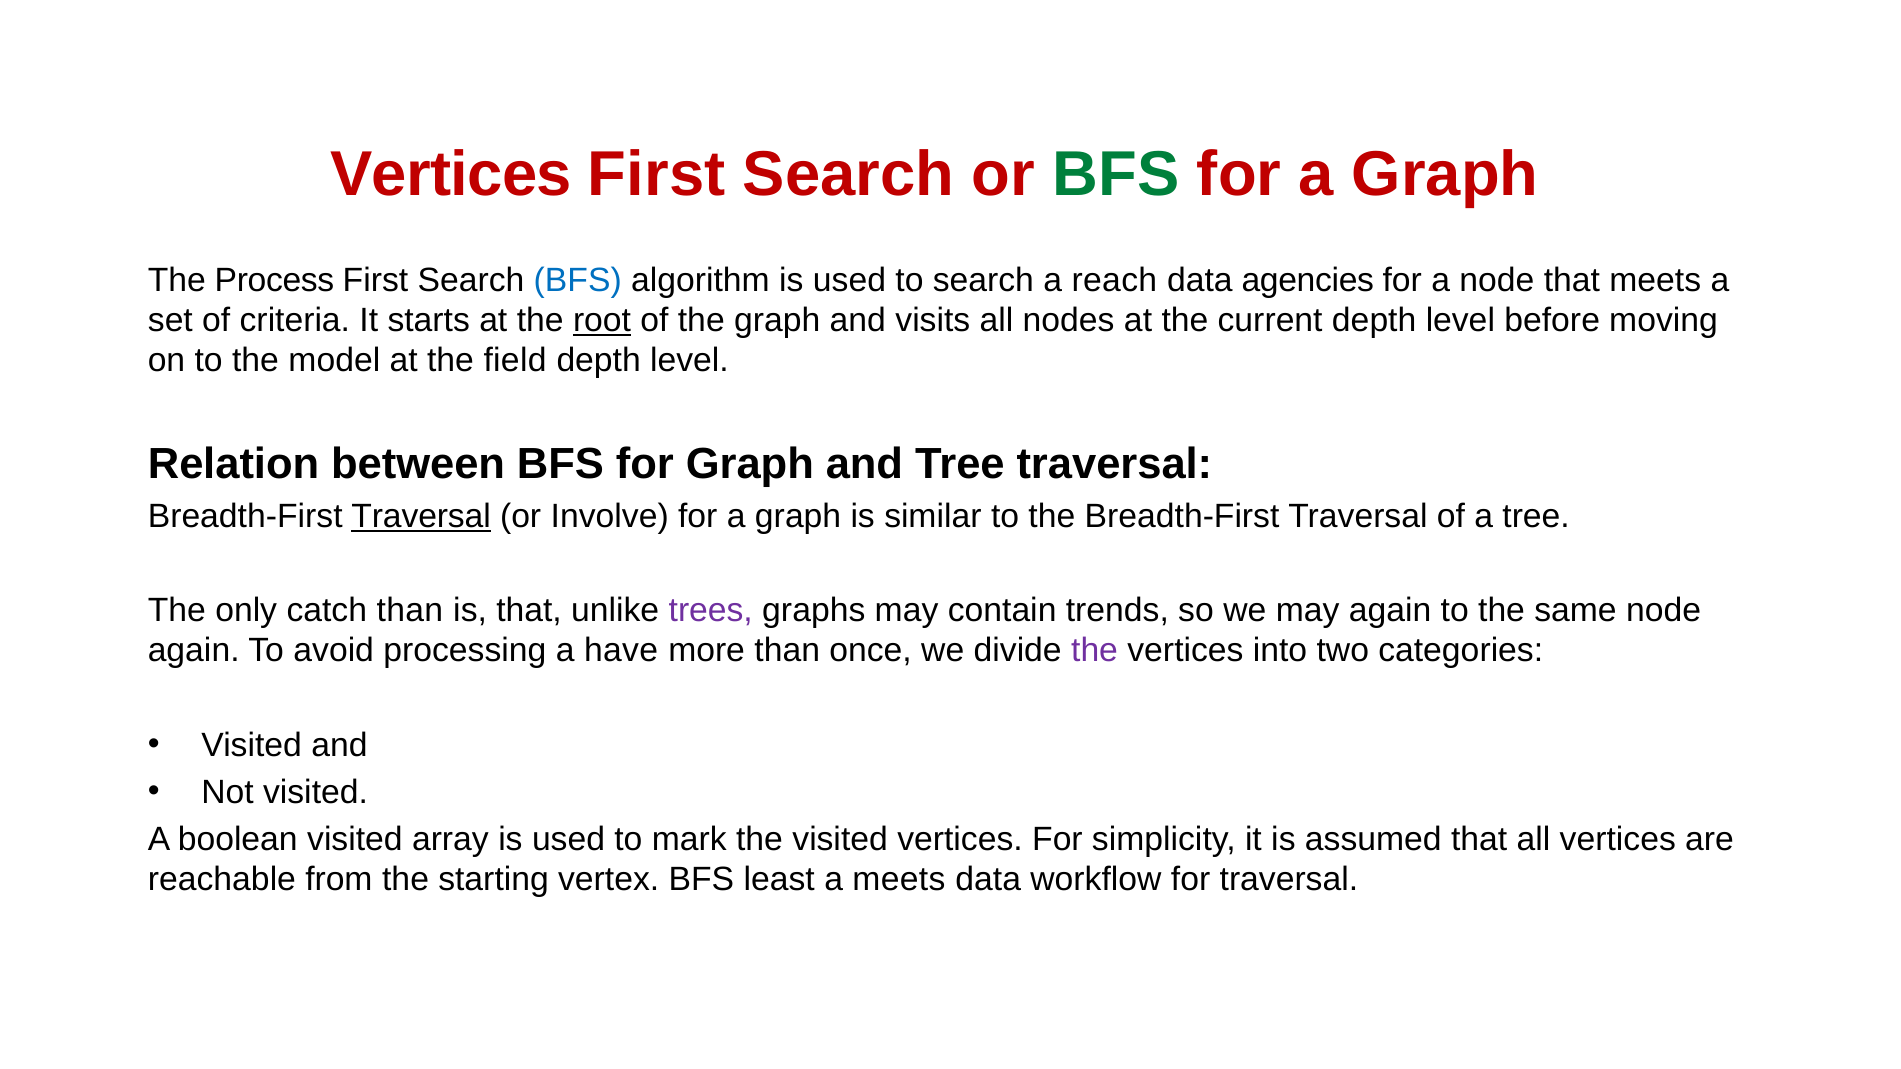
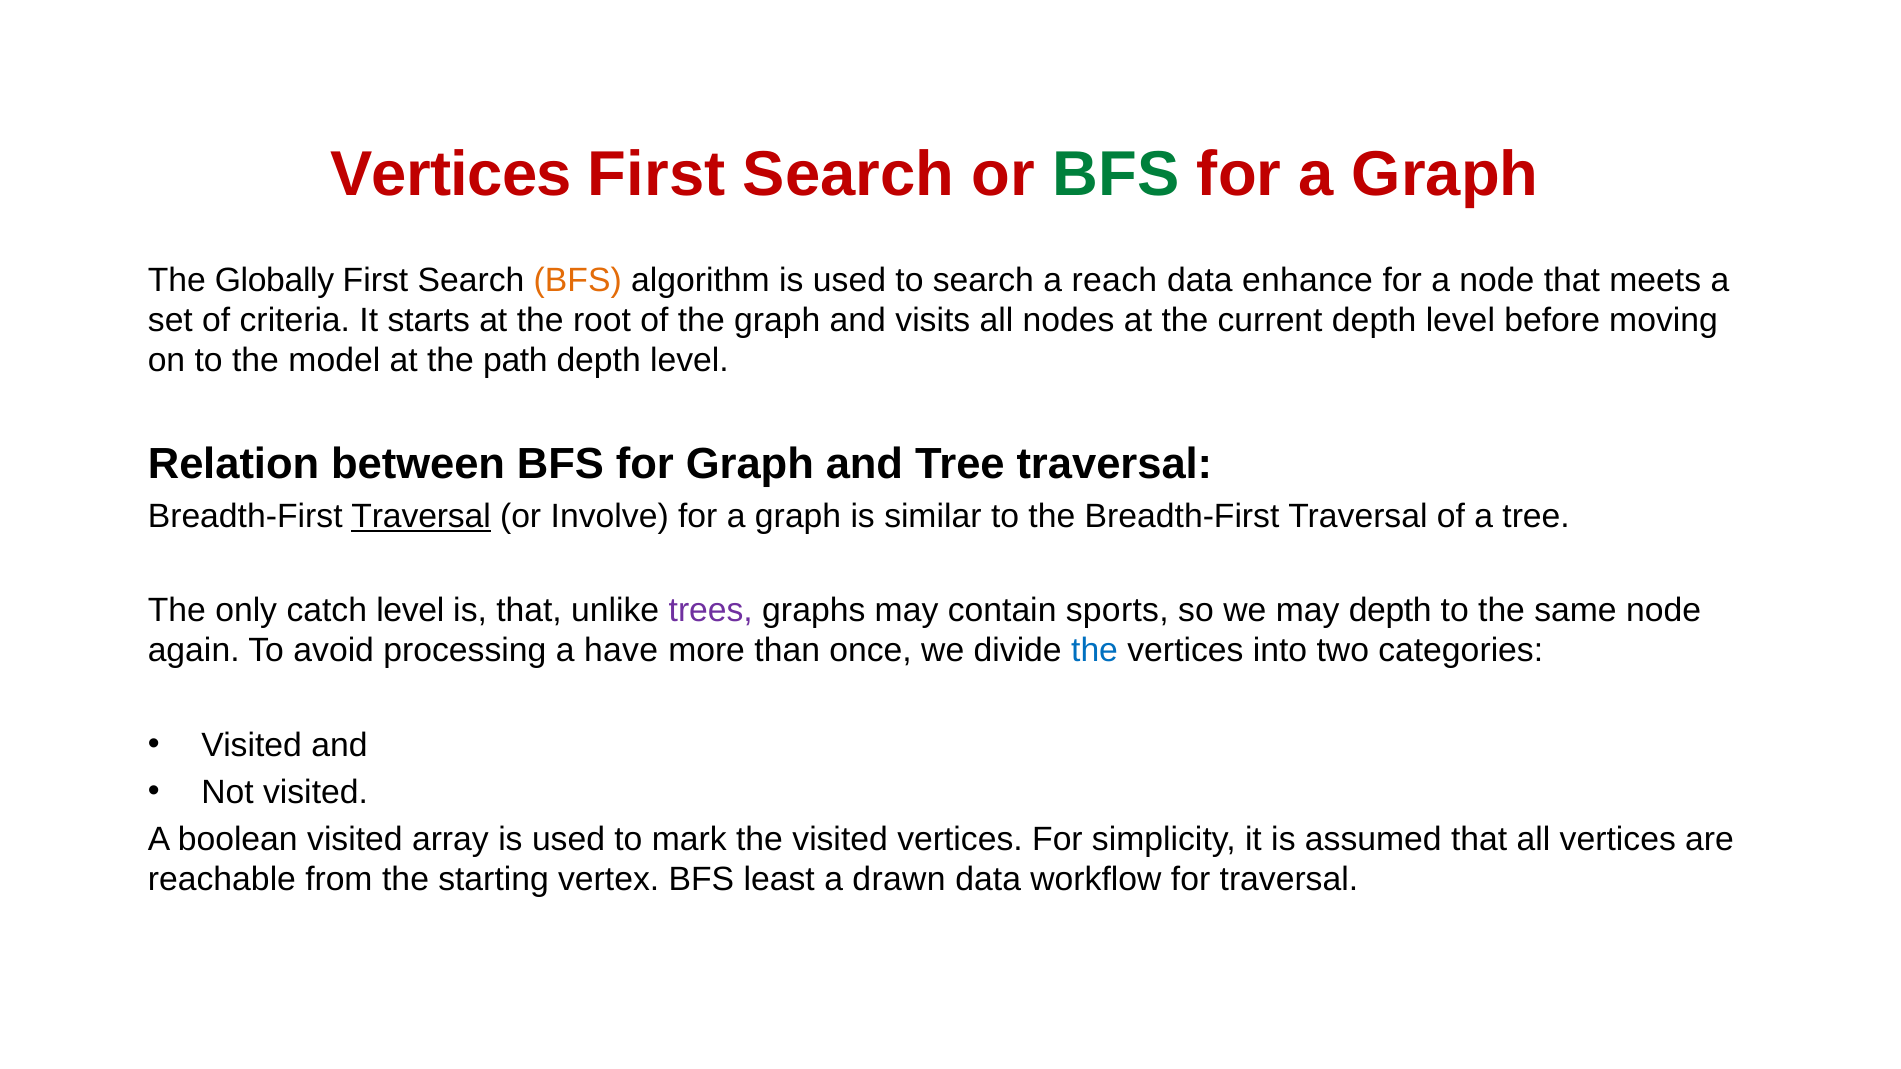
Process: Process -> Globally (275, 280)
BFS colour: blue -> orange (578, 280)
agencies: agencies -> enhance (1307, 280)
root underline: present -> none (602, 321)
field: field -> path (515, 361)
catch than: than -> level (410, 610)
trends: trends -> sports (1117, 610)
may again: again -> depth (1390, 610)
the colour: purple -> blue (1095, 651)
a meets: meets -> drawn (899, 880)
